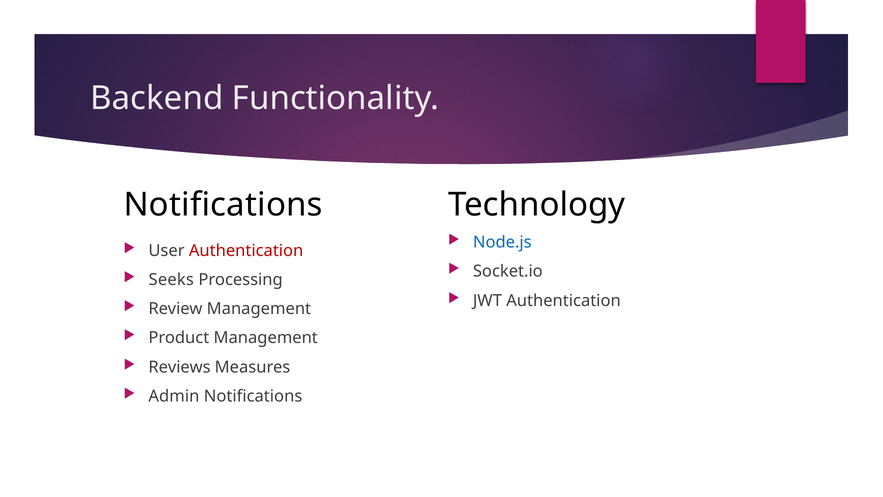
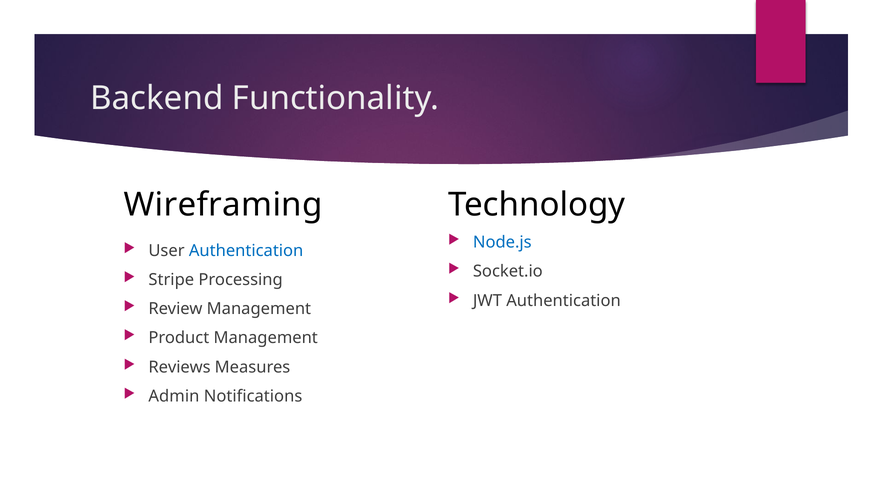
Notifications: Notifications -> Wireframing (223, 205)
Authentication colour: red -> blue (246, 251)
Seeks: Seeks -> Stripe (171, 280)
